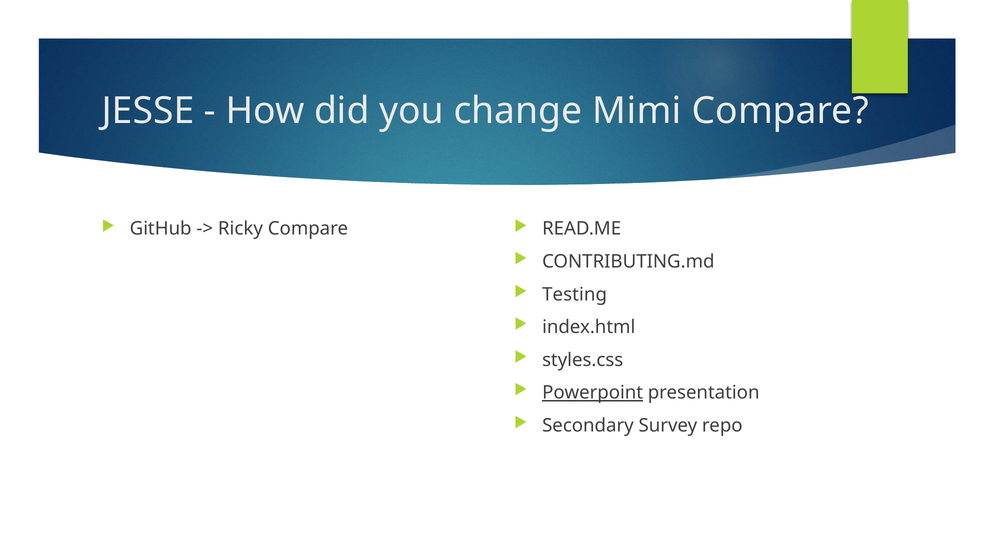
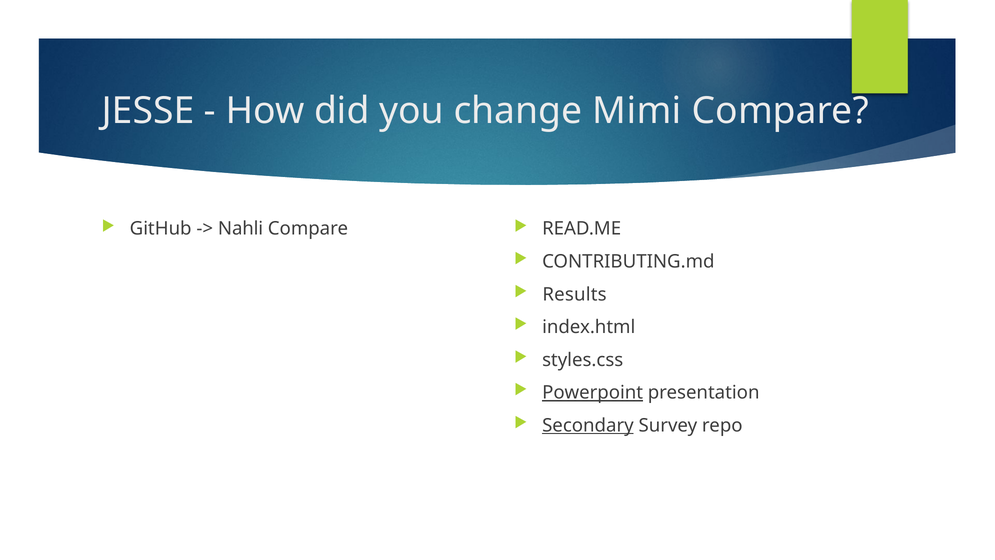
Ricky: Ricky -> Nahli (241, 229)
Testing: Testing -> Results (575, 294)
Secondary underline: none -> present (588, 425)
